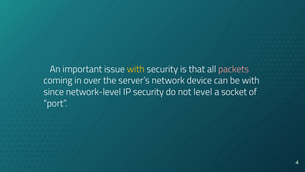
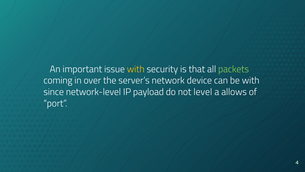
packets colour: pink -> light green (234, 69)
IP security: security -> payload (148, 92)
socket: socket -> allows (234, 92)
